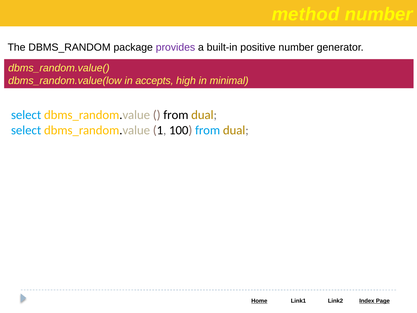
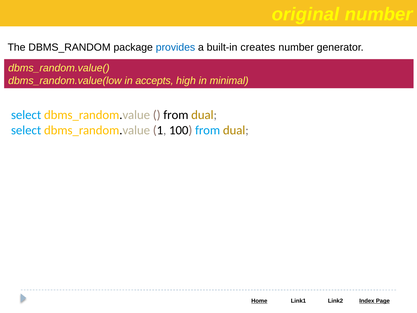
method: method -> original (306, 14)
provides colour: purple -> blue (176, 47)
positive: positive -> creates (258, 47)
